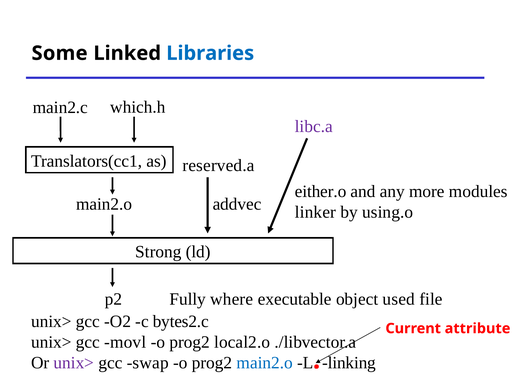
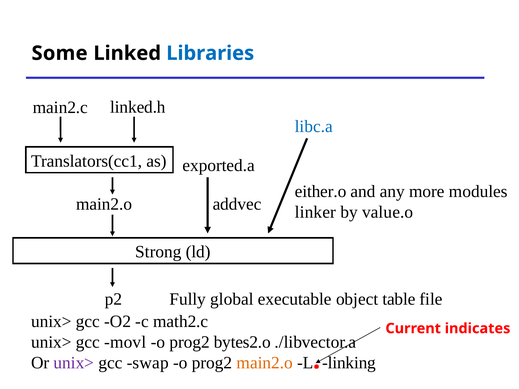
which.h: which.h -> linked.h (138, 107)
libc.a colour: purple -> blue (314, 127)
reserved.a: reserved.a -> exported.a (219, 165)
using.o: using.o -> value.o (388, 212)
where: where -> global (232, 299)
used: used -> table (399, 299)
bytes2.c: bytes2.c -> math2.c (181, 322)
attribute: attribute -> indicates (478, 329)
local2.o: local2.o -> bytes2.o (242, 342)
main2.o colour: blue -> orange (265, 363)
